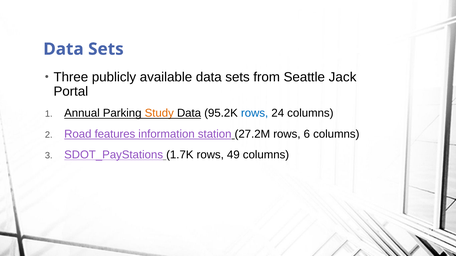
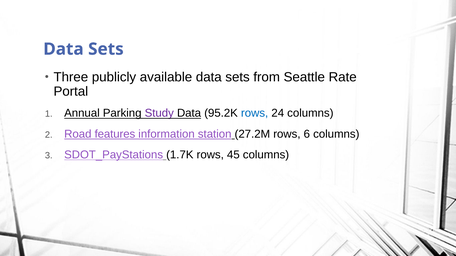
Jack: Jack -> Rate (343, 77)
Study colour: orange -> purple (159, 113)
49: 49 -> 45 (233, 155)
